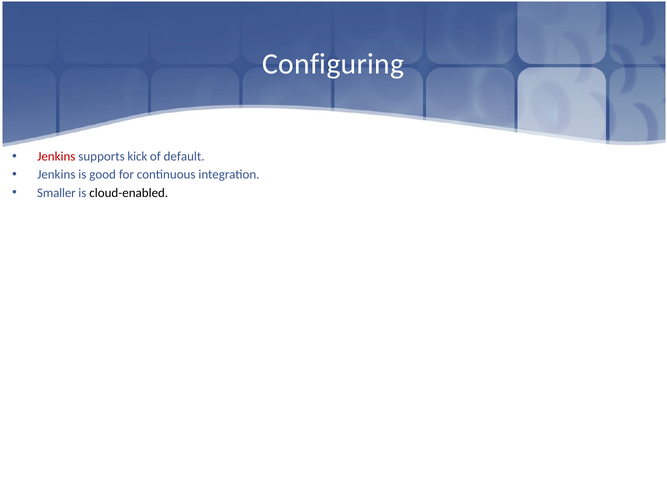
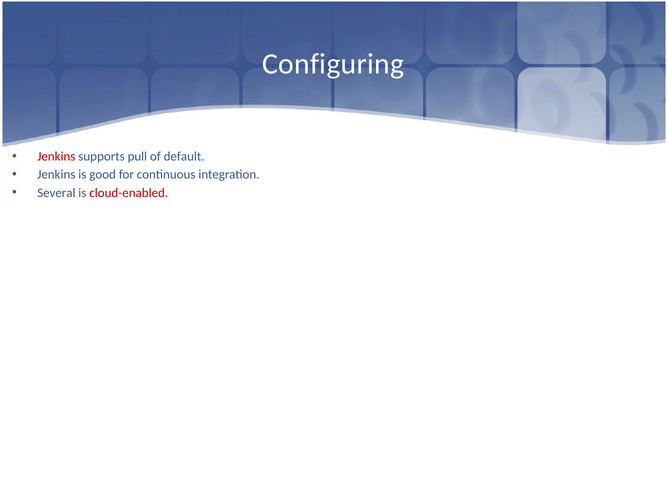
kick: kick -> pull (137, 157)
Smaller: Smaller -> Several (56, 193)
cloud-enabled colour: black -> red (129, 193)
